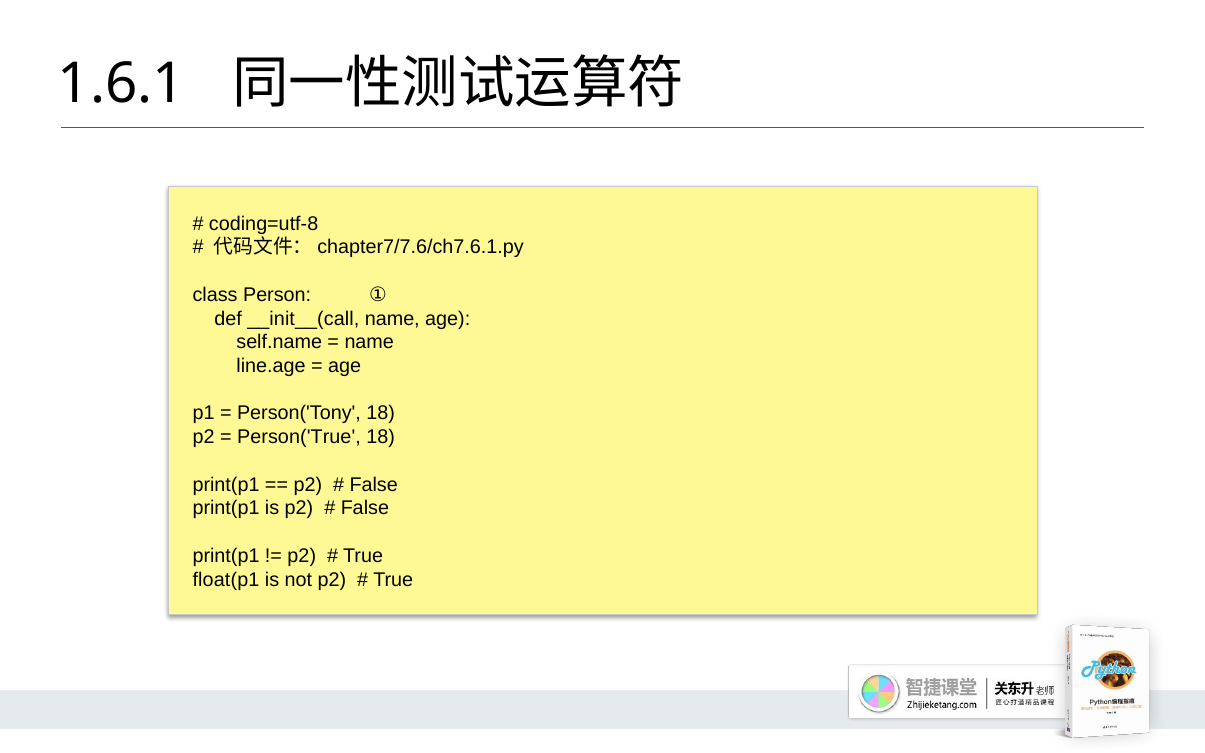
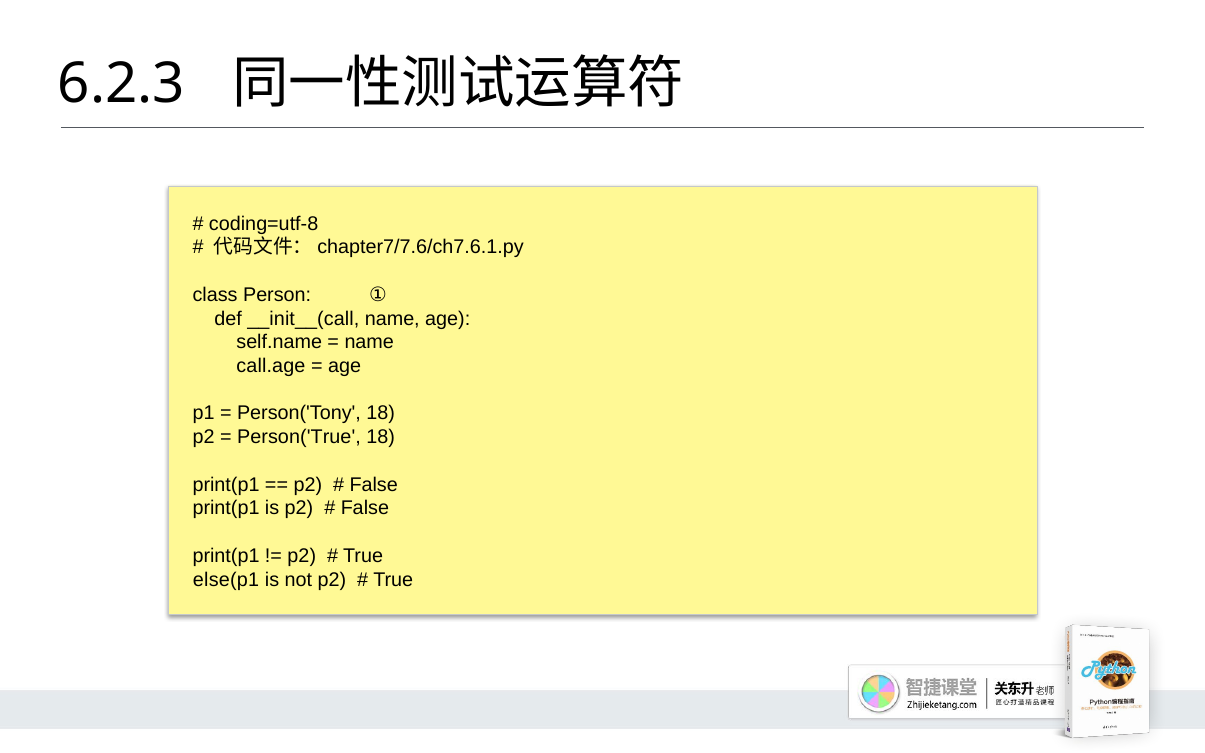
1.6.1: 1.6.1 -> 6.2.3 (122, 84)
line.age: line.age -> call.age (271, 366)
float(p1: float(p1 -> else(p1 (226, 580)
